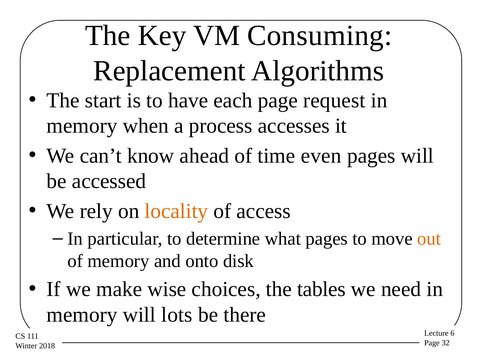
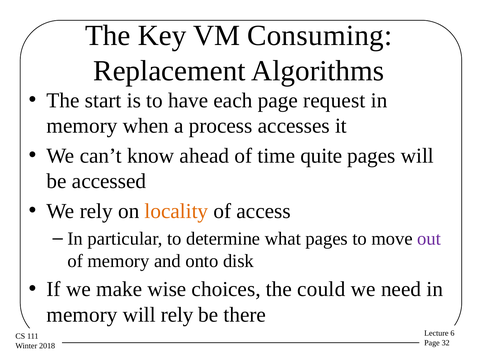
even: even -> quite (321, 156)
out colour: orange -> purple (429, 238)
tables: tables -> could (321, 289)
will lots: lots -> rely (177, 314)
